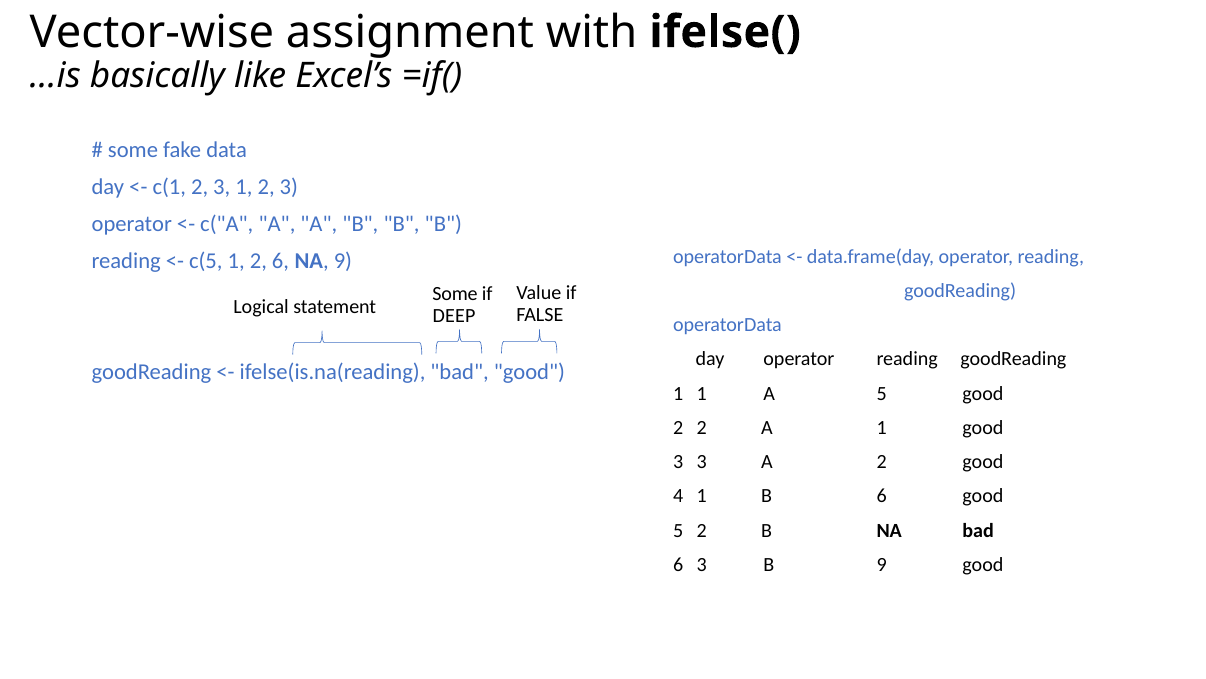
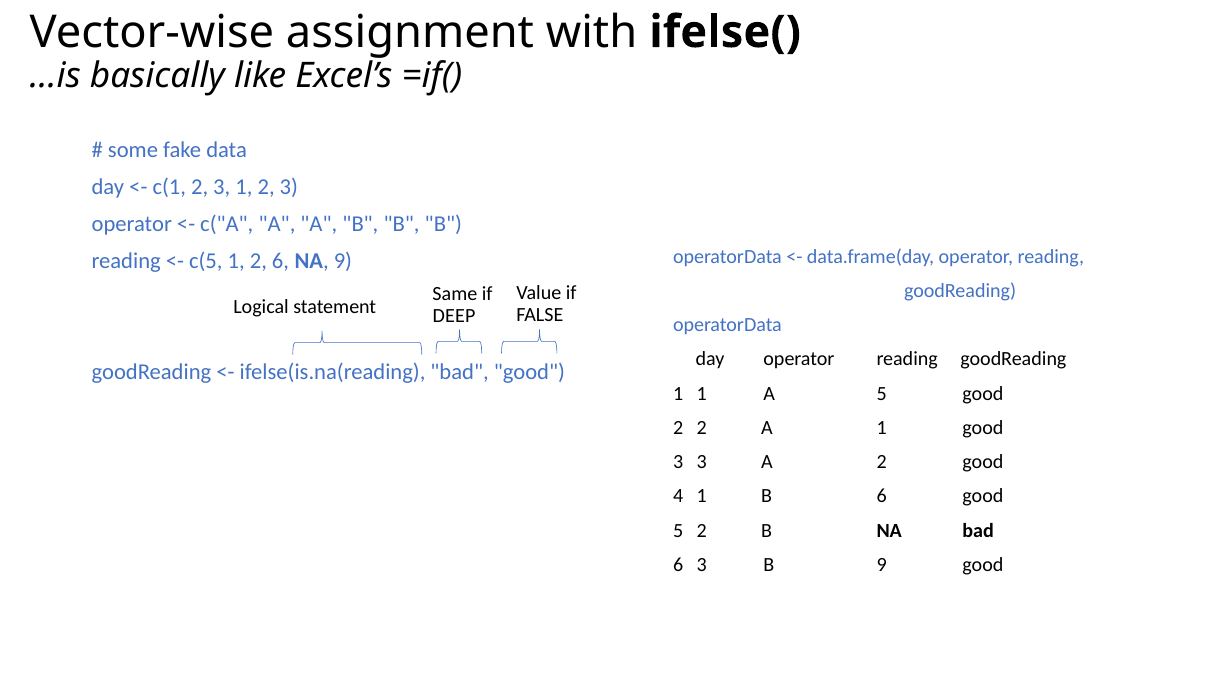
Some: Some -> Same (455, 294)
